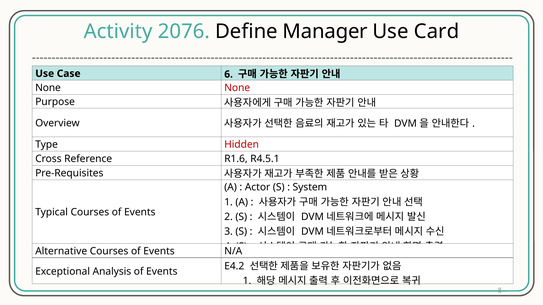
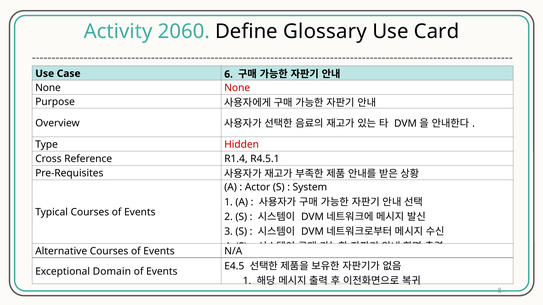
2076: 2076 -> 2060 (184, 32)
Manager: Manager -> Glossary (325, 32)
R1.6: R1.6 -> R1.4 (236, 159)
E4.2: E4.2 -> E4.5 (234, 267)
Analysis: Analysis -> Domain (112, 272)
